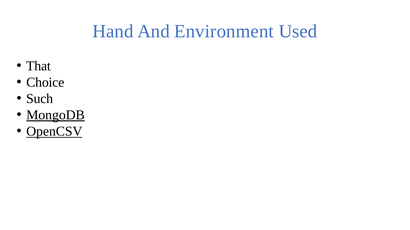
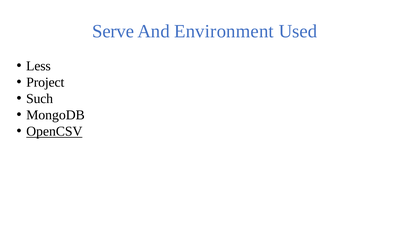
Hand: Hand -> Serve (113, 32)
That: That -> Less (38, 66)
Choice: Choice -> Project (45, 83)
MongoDB underline: present -> none (55, 115)
